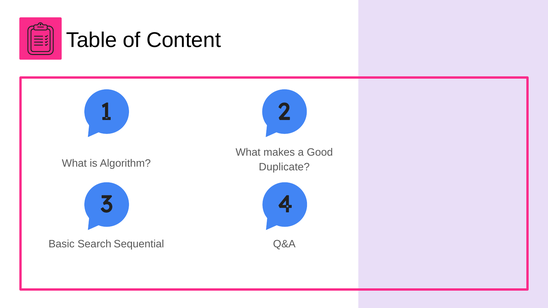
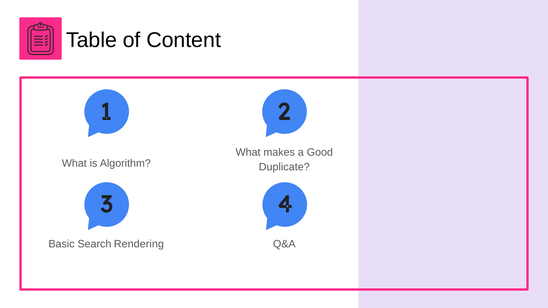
Sequential: Sequential -> Rendering (139, 244)
